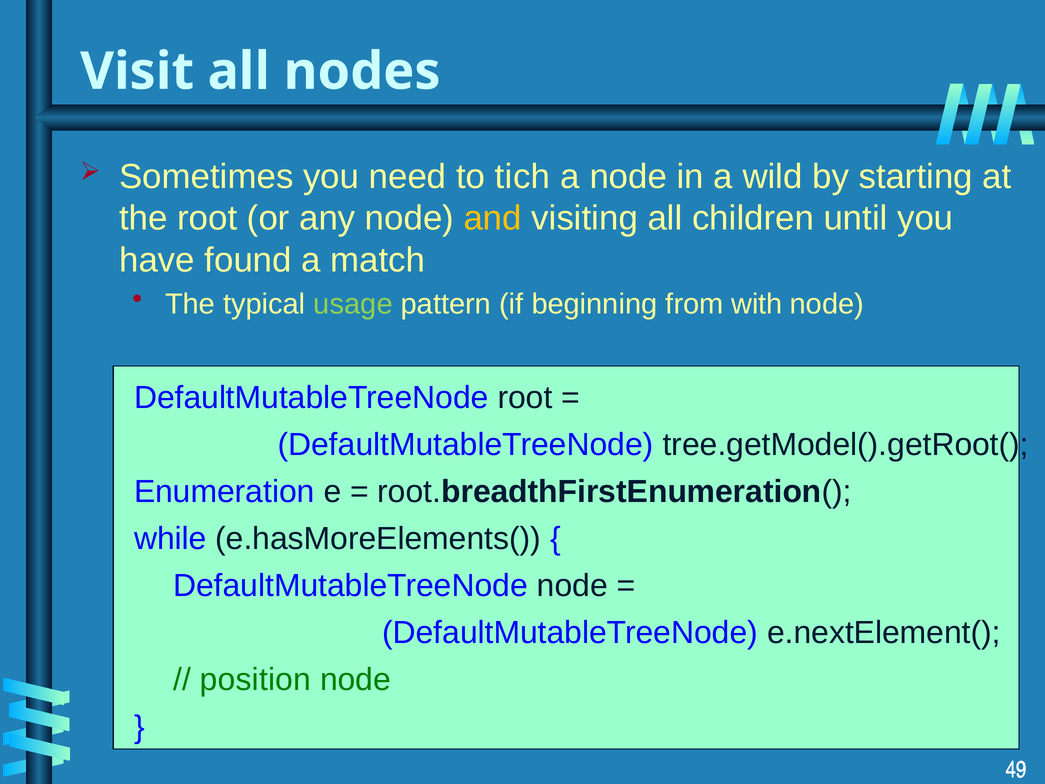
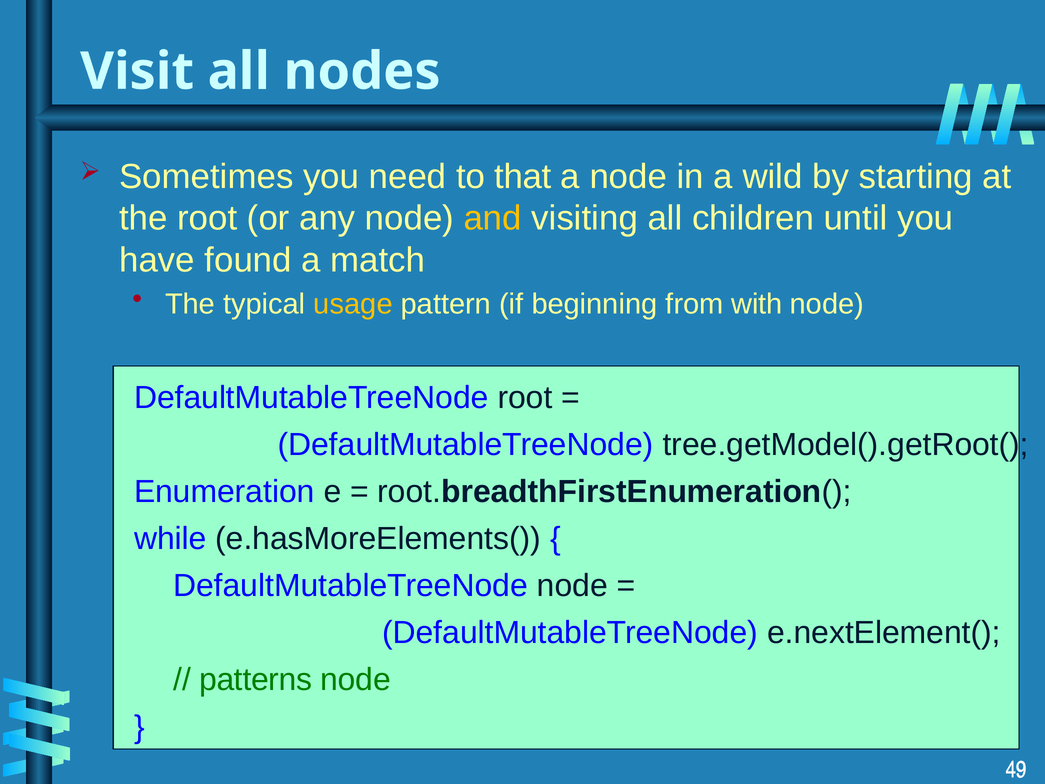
tich: tich -> that (523, 177)
usage colour: light green -> yellow (353, 304)
position: position -> patterns (256, 680)
